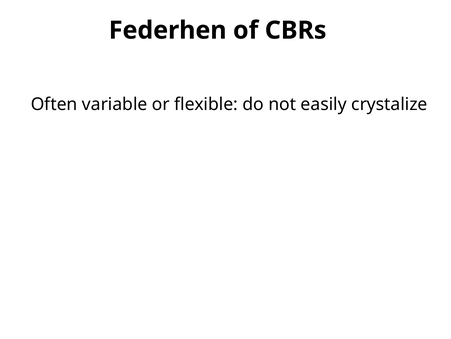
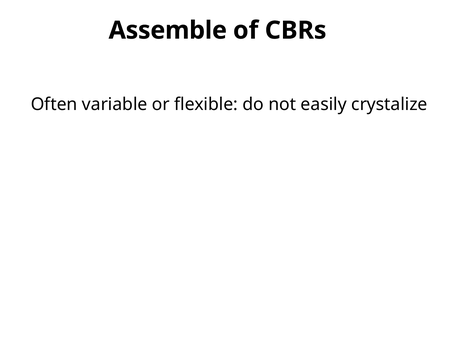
Federhen: Federhen -> Assemble (168, 30)
